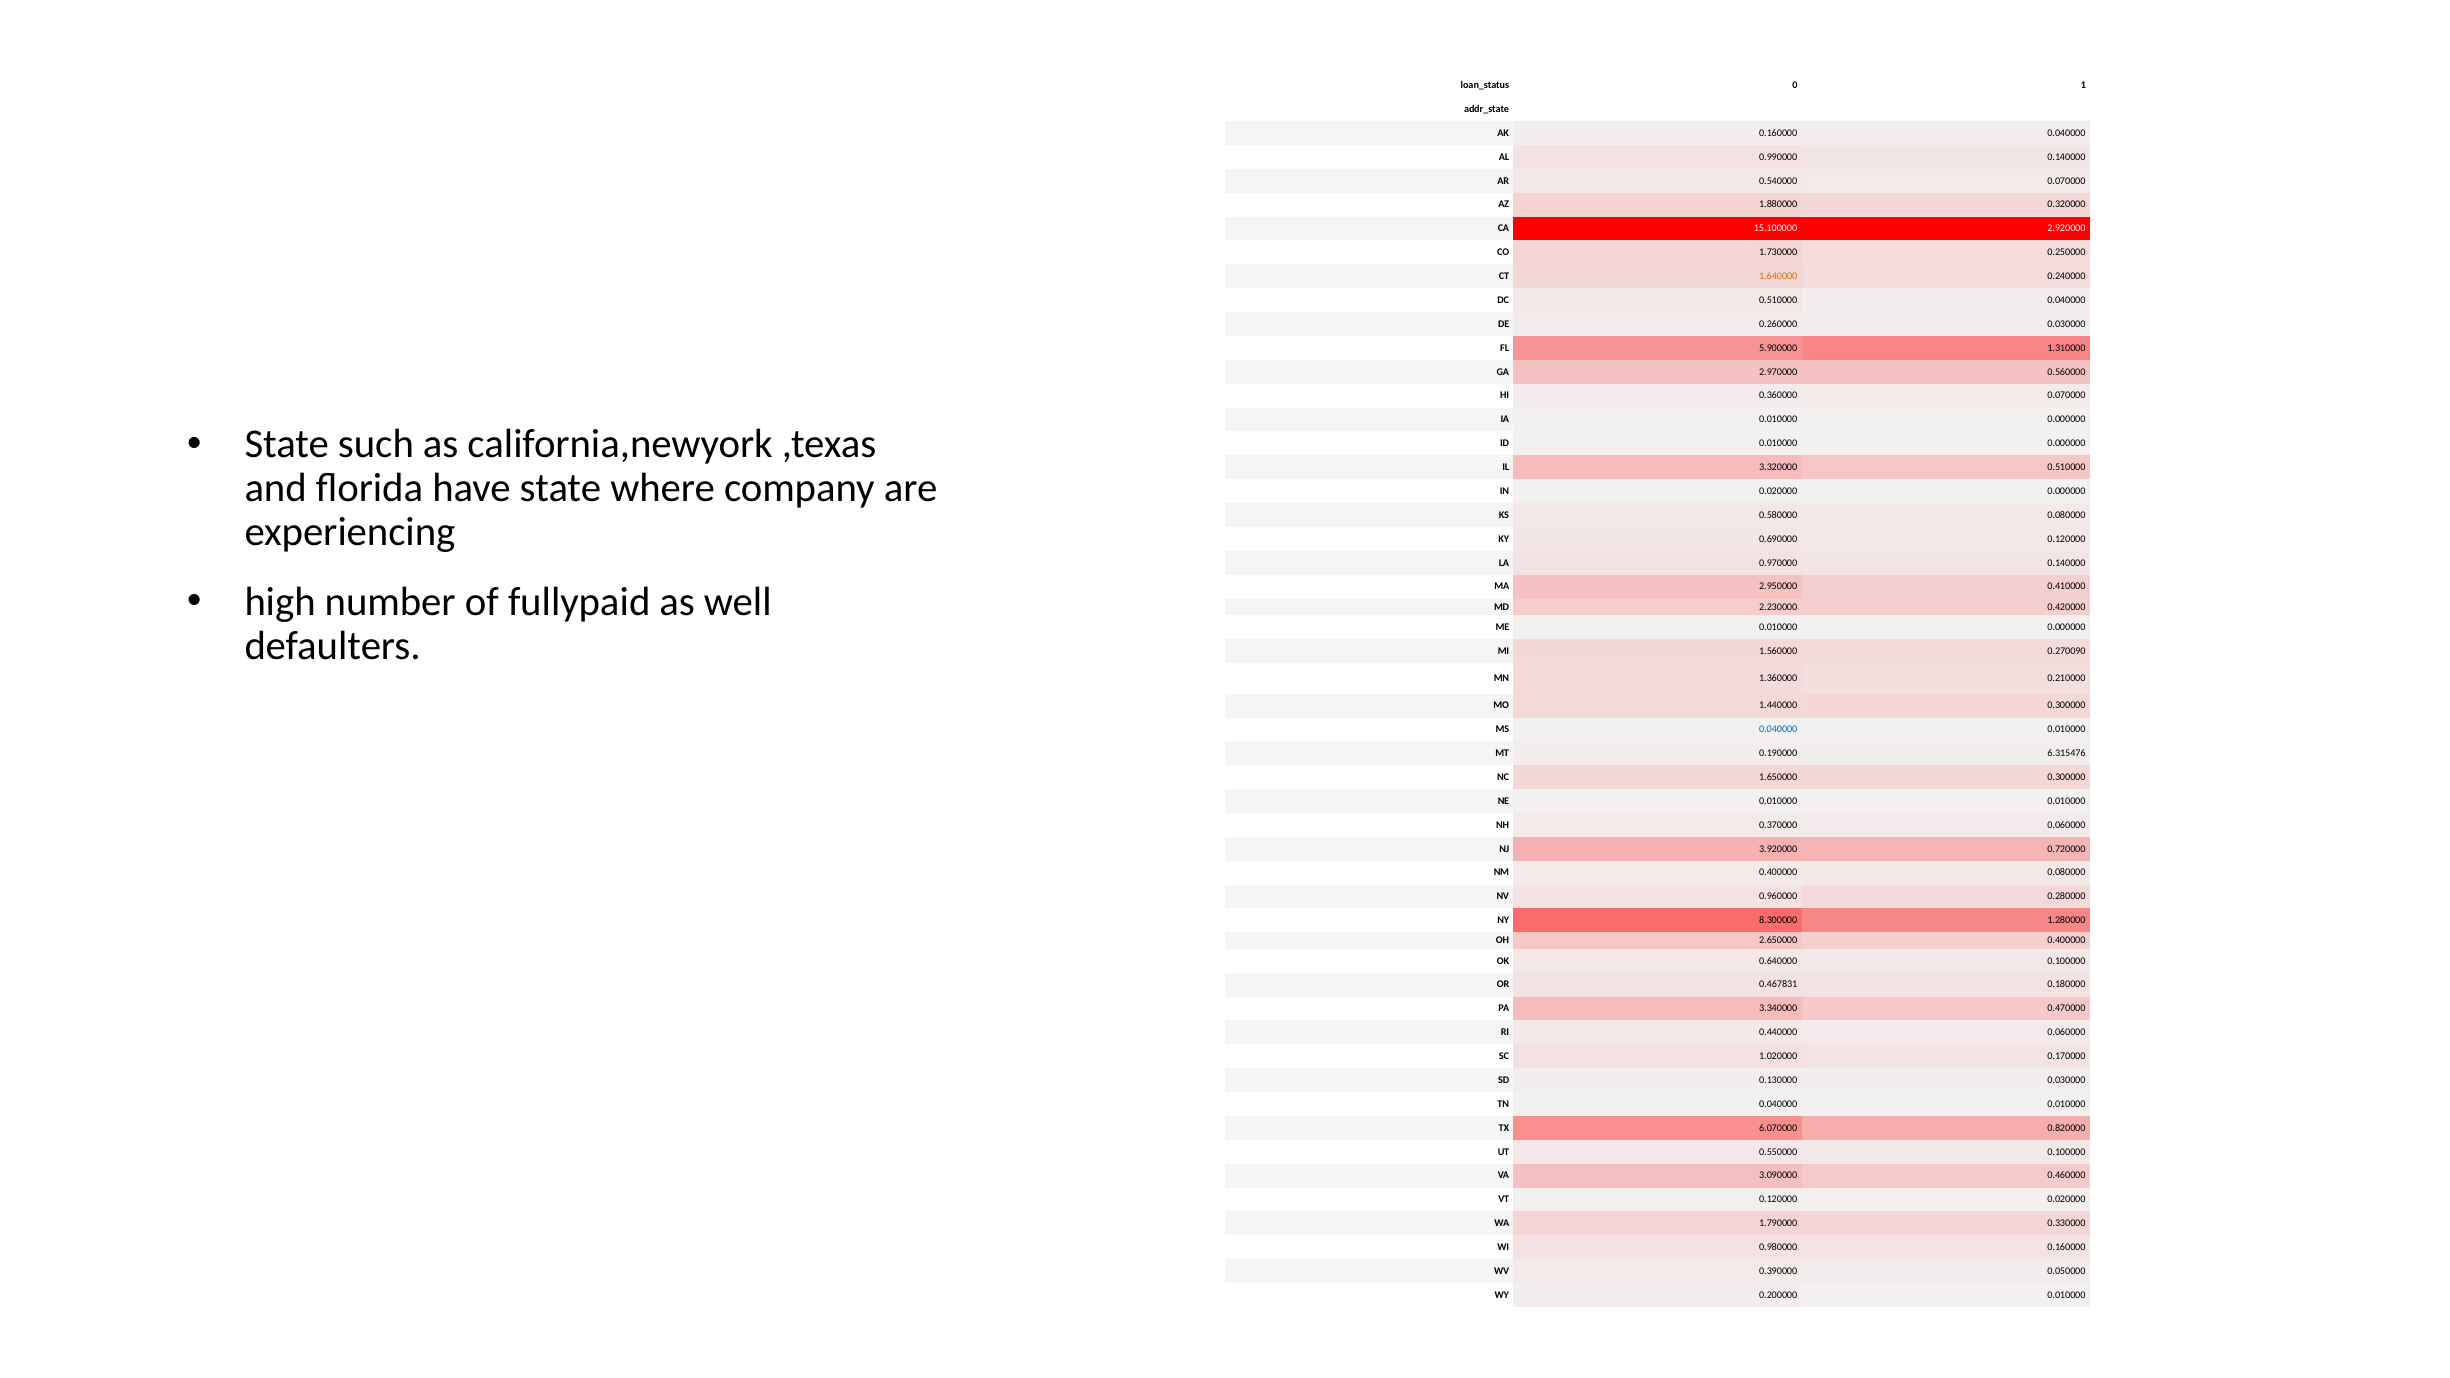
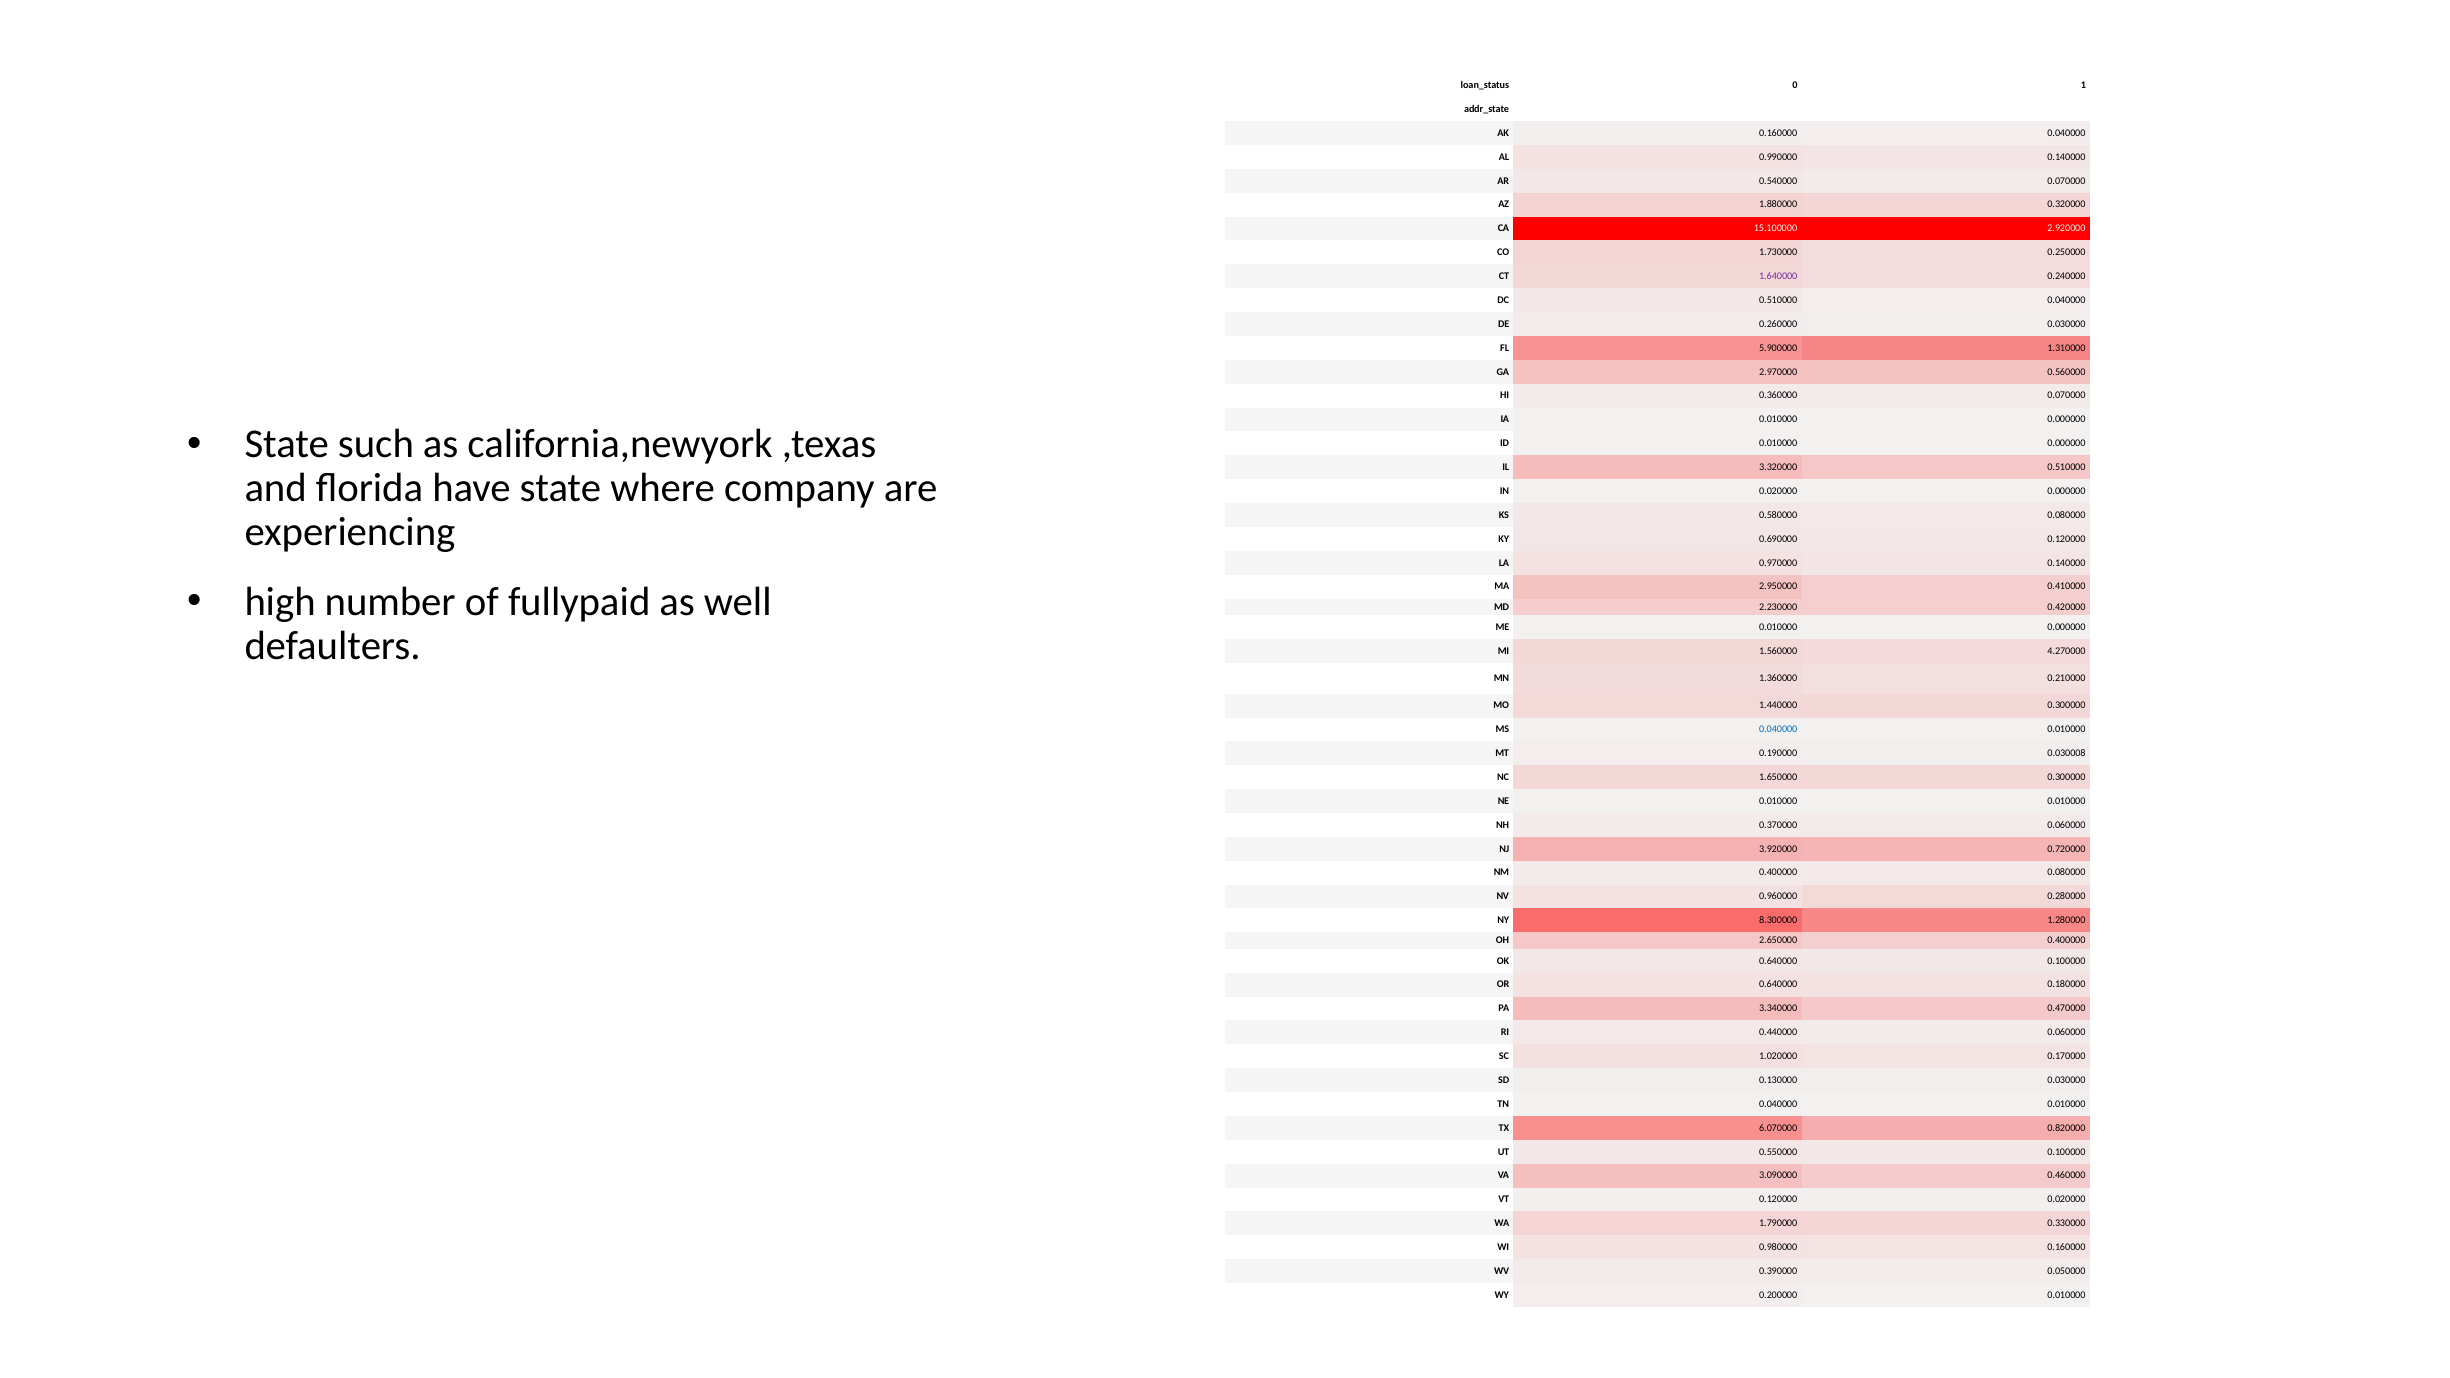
1.640000 colour: orange -> purple (1778, 276)
0.270090: 0.270090 -> 4.270000 (2067, 651)
6.315476: 6.315476 -> 0.030008 (2067, 753)
OR 0.467831: 0.467831 -> 0.640000 (1778, 985)
